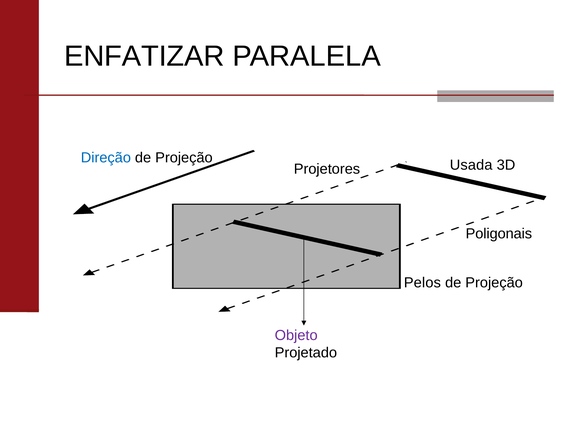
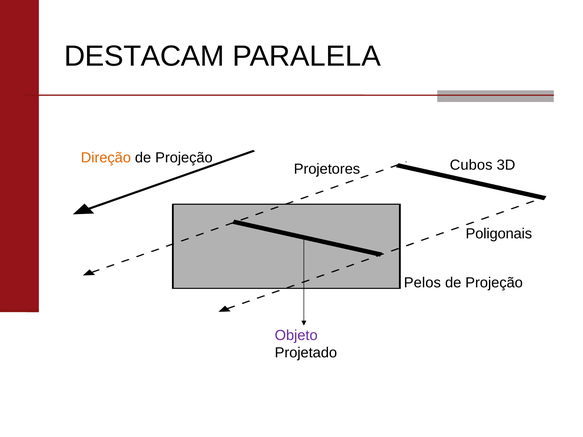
ENFATIZAR: ENFATIZAR -> DESTACAM (144, 56)
Direção colour: blue -> orange (106, 158)
Usada: Usada -> Cubos (471, 165)
